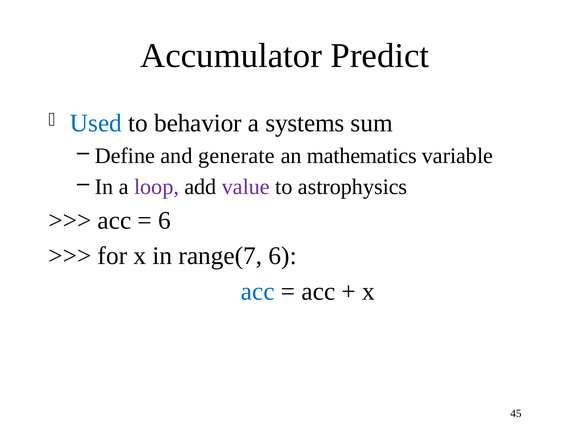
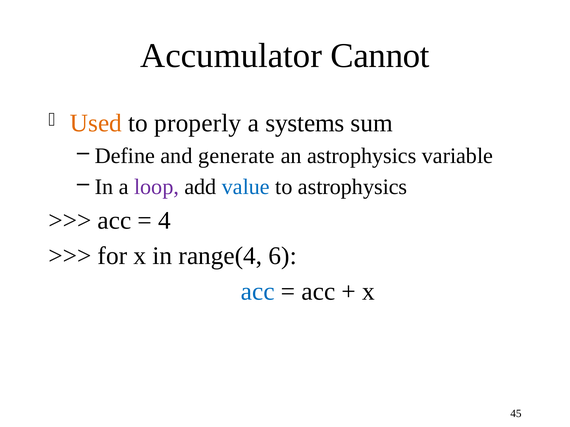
Predict: Predict -> Cannot (380, 56)
Used colour: blue -> orange (96, 123)
behavior: behavior -> properly (198, 123)
an mathematics: mathematics -> astrophysics (362, 156)
value colour: purple -> blue (246, 187)
6: 6 -> 4 (165, 221)
range(7: range(7 -> range(4 (220, 256)
